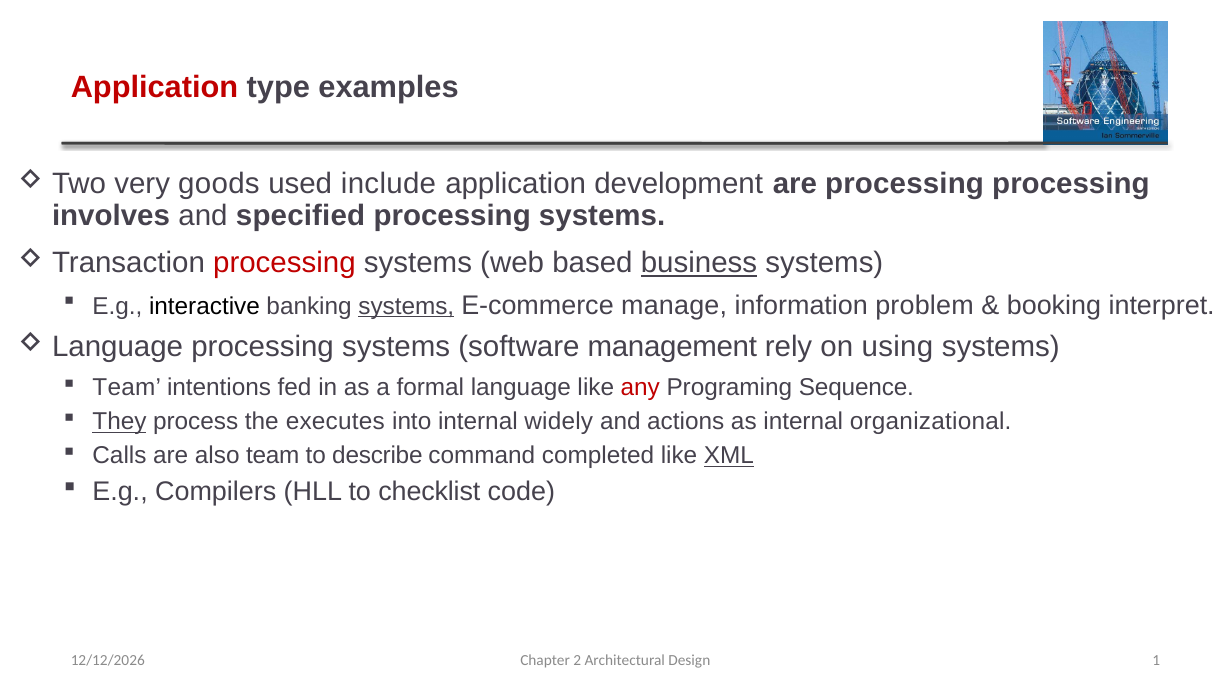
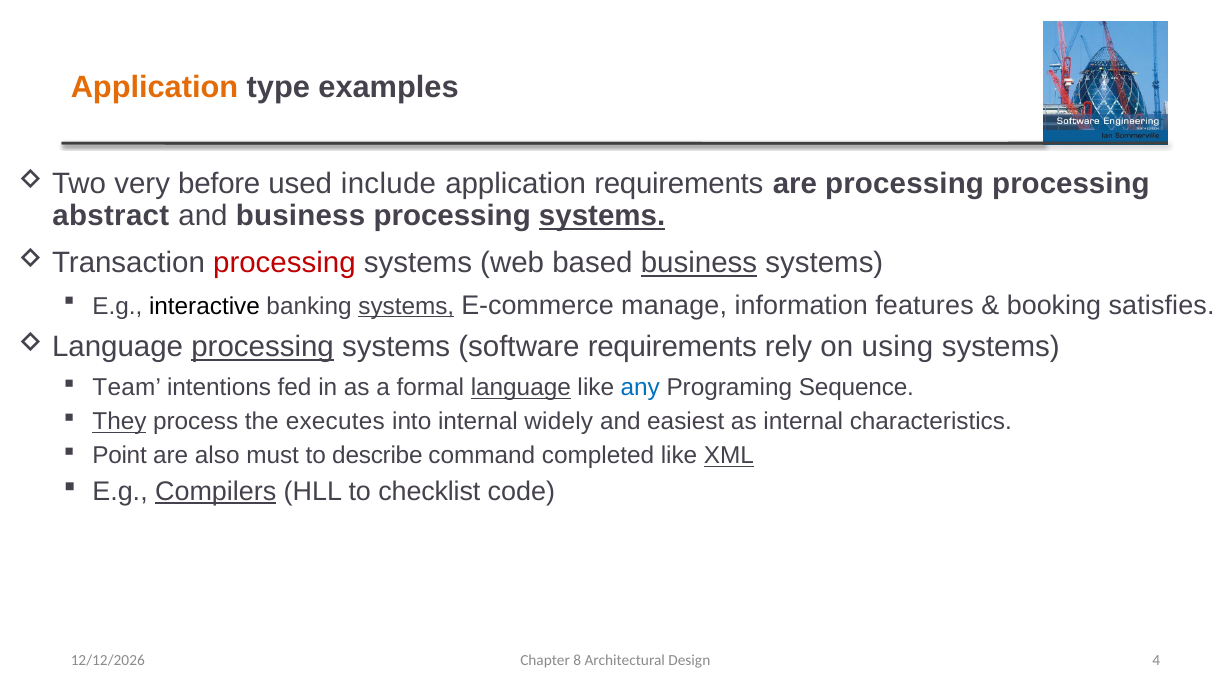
Application colour: red -> orange (154, 88)
goods: goods -> before (219, 184)
application development: development -> requirements (679, 184)
involves: involves -> abstract (111, 216)
and specified: specified -> business (301, 216)
systems underline: none -> present (602, 216)
problem: problem -> features (925, 305)
interpret: interpret -> satisfies (1162, 305)
processing underline: none -> present (263, 347)
software management: management -> requirements (672, 347)
language underline: none -> present (521, 388)
any colour: red -> blue (640, 388)
actions: actions -> easiest (686, 422)
organizational: organizational -> characteristics (931, 422)
Calls: Calls -> Point (120, 456)
also team: team -> must (273, 456)
Compilers underline: none -> present (216, 492)
2: 2 -> 8 (577, 661)
1: 1 -> 4 (1156, 661)
